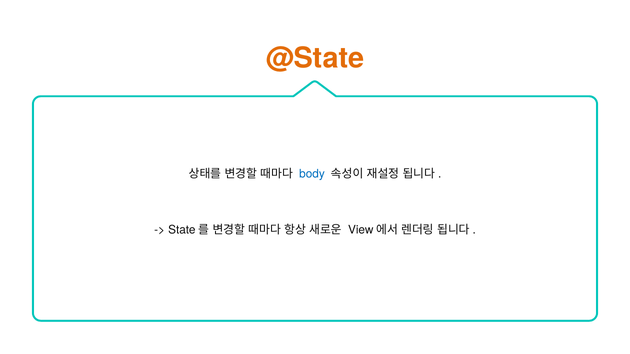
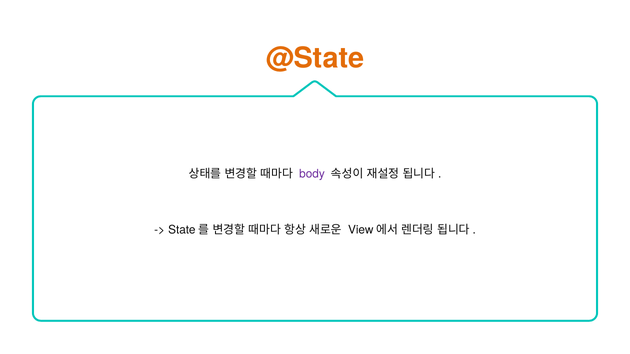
body colour: blue -> purple (312, 174)
